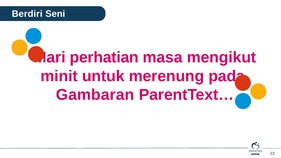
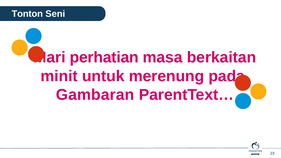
Berdiri: Berdiri -> Tonton (27, 14)
mengikut: mengikut -> berkaitan (221, 57)
